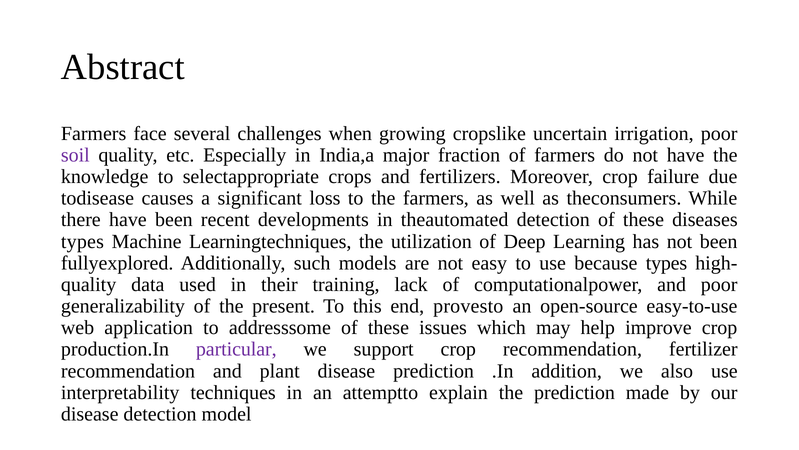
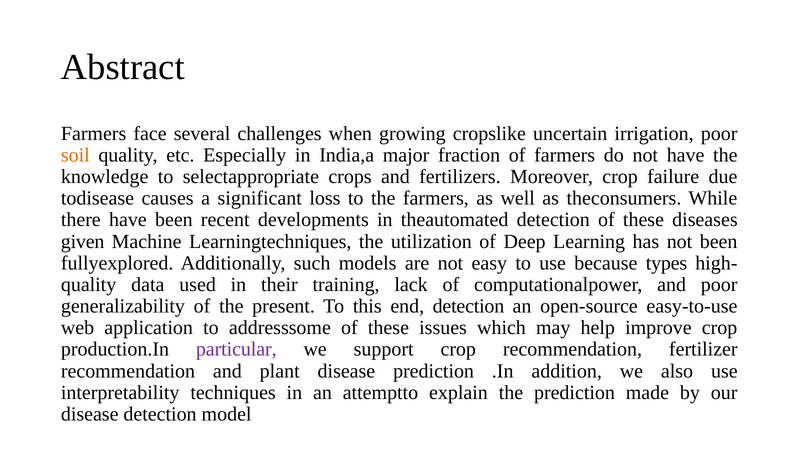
soil colour: purple -> orange (75, 155)
types: types -> given (83, 241)
end provesto: provesto -> detection (468, 306)
